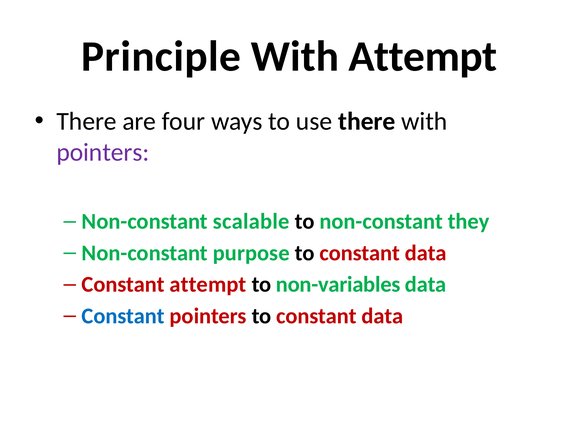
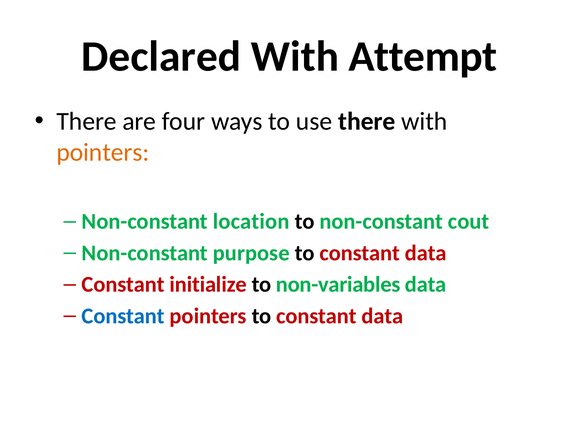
Principle: Principle -> Declared (161, 57)
pointers colour: purple -> orange (103, 152)
scalable: scalable -> location (251, 221)
they: they -> cout (469, 221)
Constant attempt: attempt -> initialize (208, 284)
